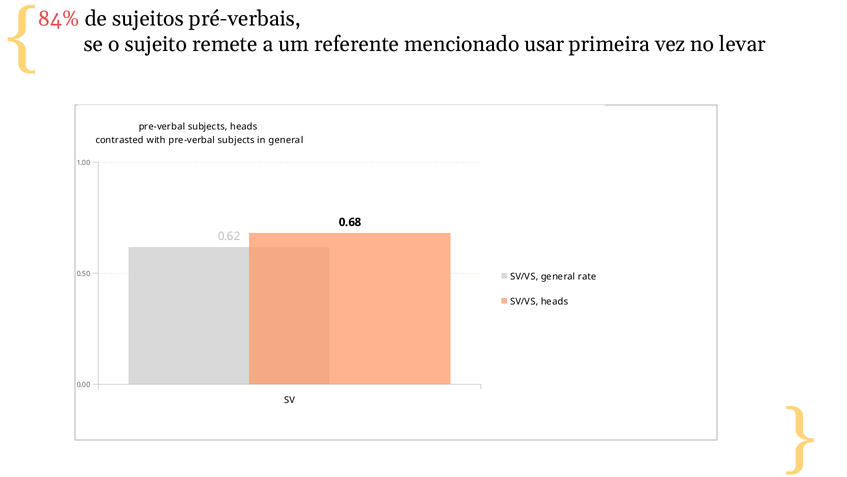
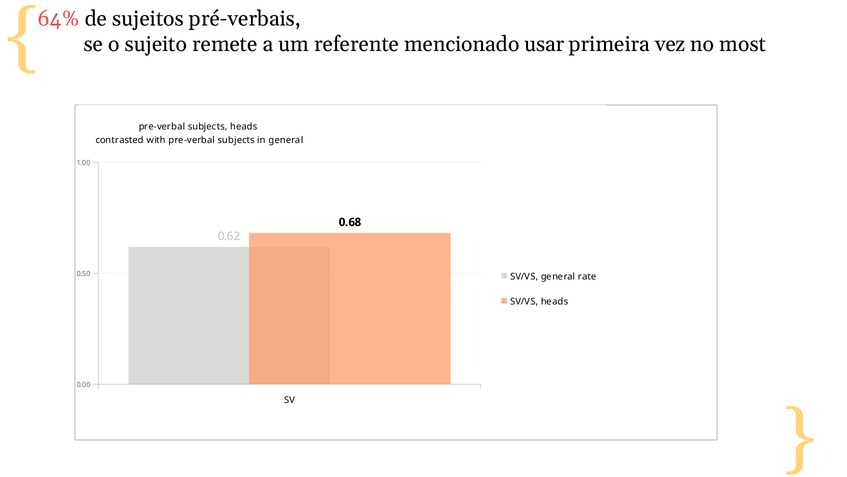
84%: 84% -> 64% (59, 19)
levar: levar -> most (743, 44)
